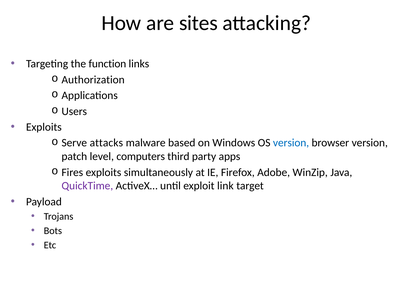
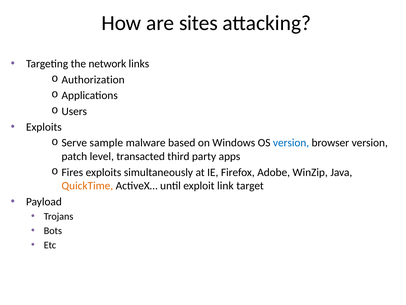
function: function -> network (107, 64)
attacks: attacks -> sample (106, 143)
computers: computers -> transacted (141, 156)
QuickTime colour: purple -> orange (87, 186)
